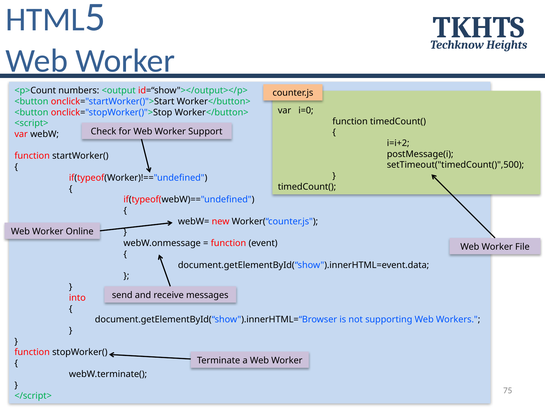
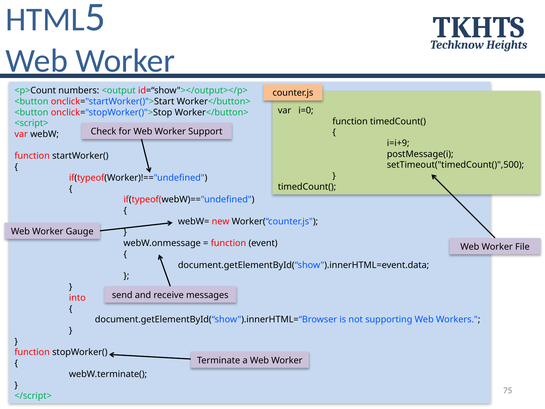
i=i+2: i=i+2 -> i=i+9 (398, 143)
Online: Online -> Gauge (80, 231)
